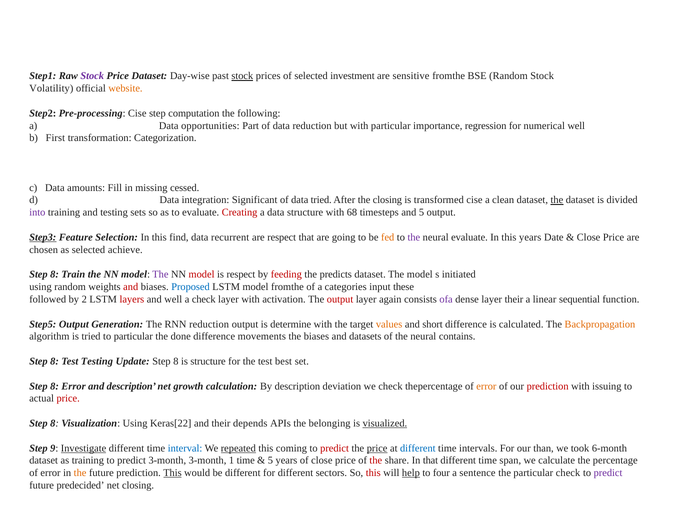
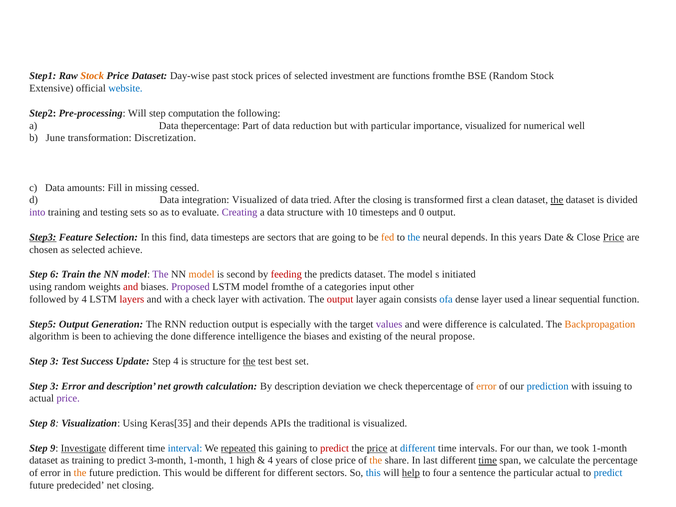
Stock colour: purple -> orange (92, 76)
stock underline: present -> none (242, 76)
sensitive: sensitive -> functions (411, 76)
Volatility: Volatility -> Extensive (51, 88)
website colour: orange -> blue (125, 88)
Pre-processing Cise: Cise -> Will (137, 113)
Data opportunities: opportunities -> thepercentage (210, 126)
importance regression: regression -> visualized (486, 126)
First: First -> June (55, 138)
Categorization: Categorization -> Discretization (165, 138)
integration Significant: Significant -> Visualized (255, 200)
transformed cise: cise -> first (475, 200)
Creating colour: red -> purple (240, 212)
68: 68 -> 10 (352, 212)
and 5: 5 -> 0 (422, 212)
data recurrent: recurrent -> timesteps (230, 237)
are respect: respect -> sectors (282, 237)
the colour: purple -> blue (414, 237)
neural evaluate: evaluate -> depends (469, 237)
Price underline: none -> present (614, 237)
8: 8 -> 6 (55, 274)
model colour: red -> orange (202, 274)
is respect: respect -> second (241, 274)
Proposed colour: blue -> purple (191, 287)
these: these -> other (404, 287)
by 2: 2 -> 4 (84, 299)
and well: well -> with (173, 299)
ofa colour: purple -> blue (446, 299)
layer their: their -> used (514, 299)
determine: determine -> especially (291, 324)
values colour: orange -> purple (389, 324)
short: short -> were (433, 324)
is tried: tried -> been (91, 337)
to particular: particular -> achieving (133, 337)
movements: movements -> intelligence (262, 337)
datasets: datasets -> existing (365, 337)
contains: contains -> propose (457, 337)
8: 8 -> 3 (55, 361)
Test Testing: Testing -> Success (97, 361)
Update Step 8: 8 -> 4 (176, 361)
the underline: none -> present (249, 361)
8: 8 -> 3 (55, 386)
prediction colour: red -> blue (548, 386)
price colour: red -> purple (68, 399)
Keras[22: Keras[22 -> Keras[35 (171, 423)
belonging: belonging -> traditional (330, 423)
visualized underline: present -> none (385, 423)
coming: coming -> gaining (292, 448)
took 6-month: 6-month -> 1-month (609, 448)
3-month 3-month: 3-month -> 1-month (208, 461)
1 time: time -> high (246, 461)
5: 5 -> 4 (270, 461)
the colour: red -> orange (376, 461)
In that: that -> last (430, 461)
time underline: none -> present (488, 461)
This underline: present -> none (172, 473)
this colour: red -> blue (373, 473)
particular check: check -> actual (568, 473)
predict colour: purple -> blue (608, 473)
